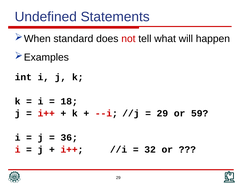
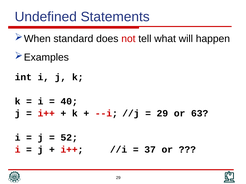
18: 18 -> 40 (69, 102)
59: 59 -> 63 (200, 114)
36: 36 -> 52 (69, 138)
32: 32 -> 37 (150, 150)
